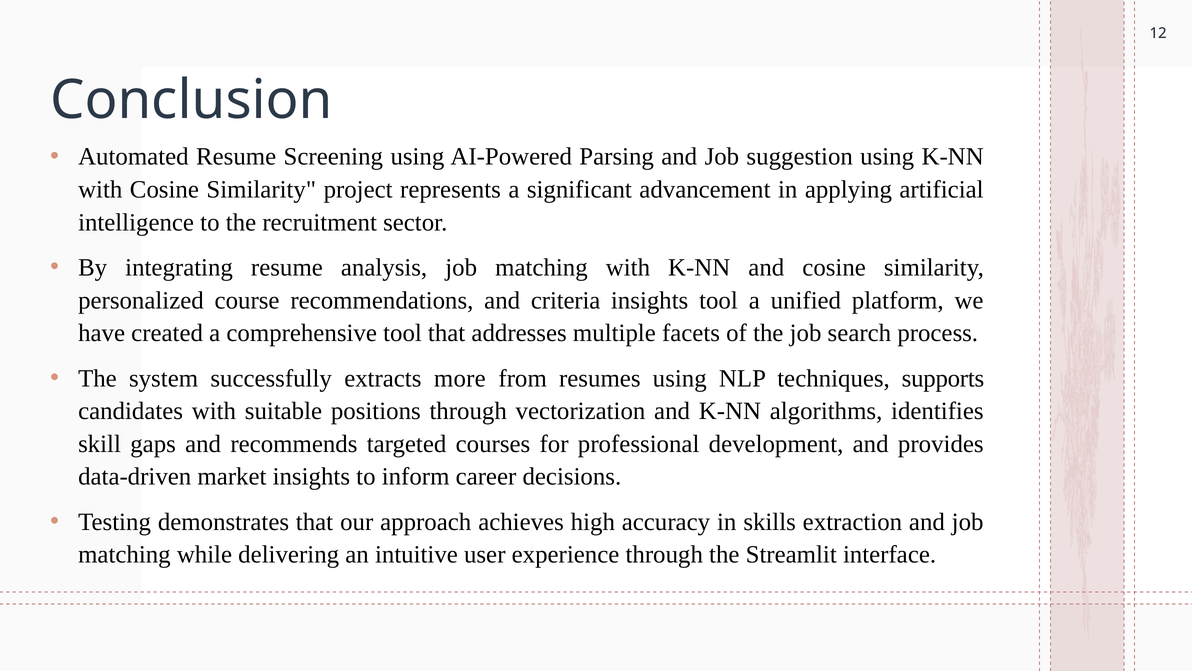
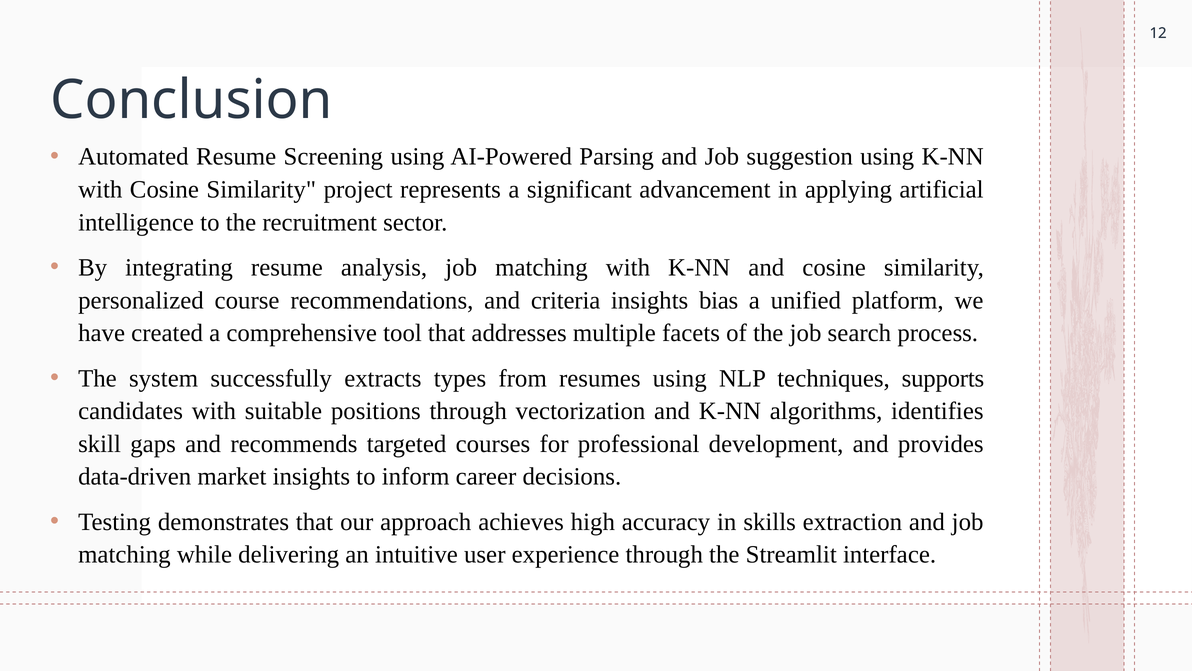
insights tool: tool -> bias (719, 300)
more: more -> types (460, 378)
